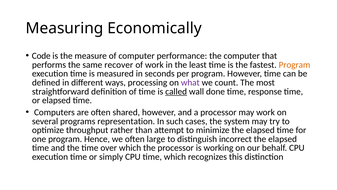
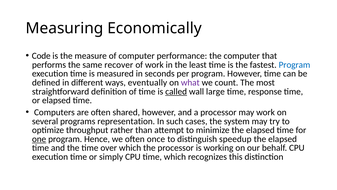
Program colour: orange -> blue (294, 65)
processing: processing -> eventually (147, 82)
done: done -> large (215, 91)
one underline: none -> present (39, 139)
large: large -> once (156, 139)
incorrect: incorrect -> speedup (235, 139)
